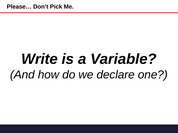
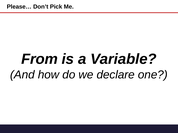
Write: Write -> From (39, 59)
